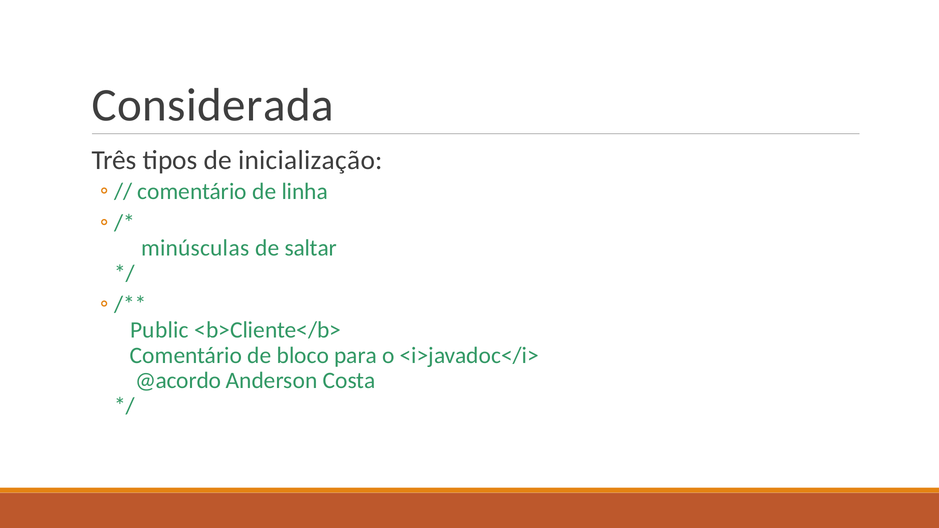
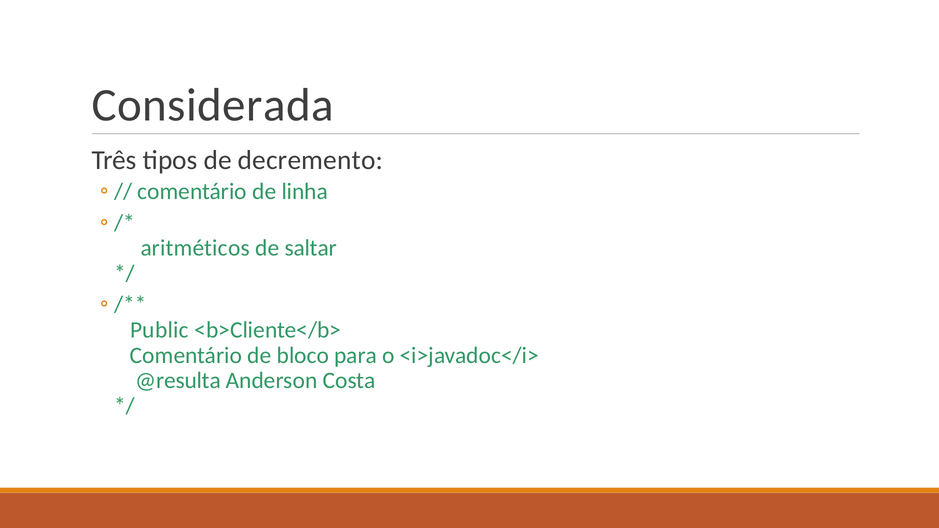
inicialização: inicialização -> decremento (310, 160)
minúsculas: minúsculas -> aritméticos (195, 248)
@acordo: @acordo -> @resulta (178, 381)
